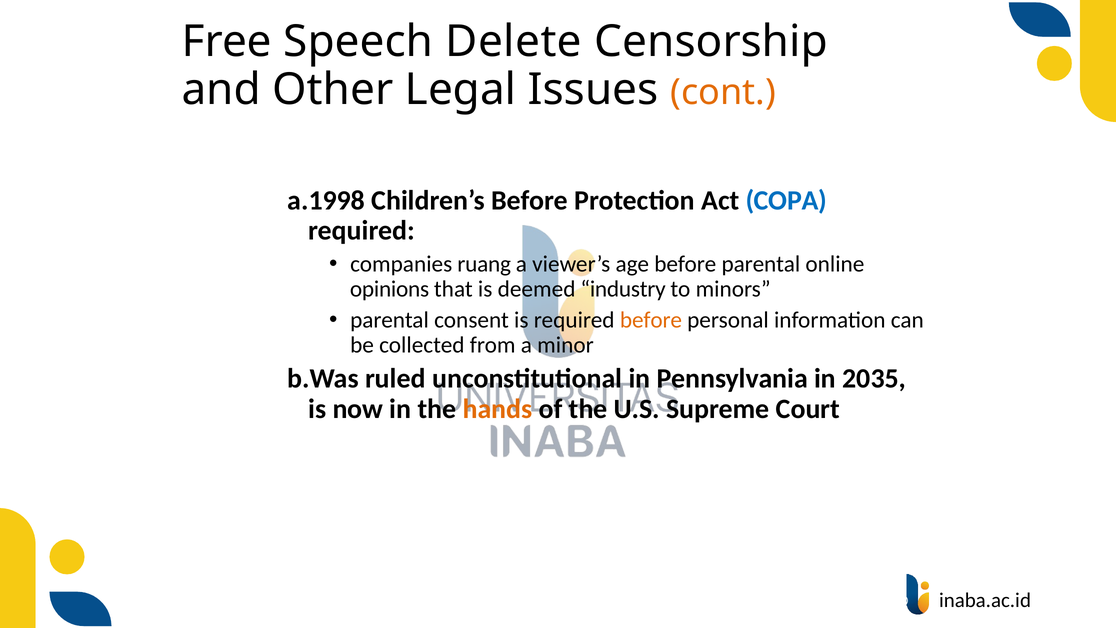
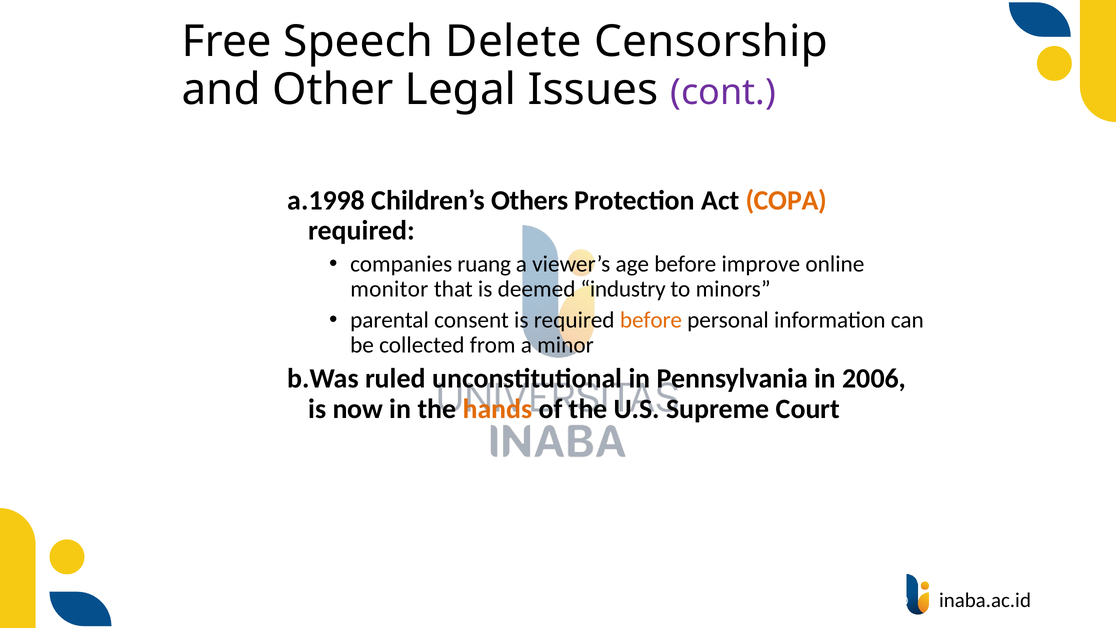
cont colour: orange -> purple (723, 92)
Children’s Before: Before -> Others (530, 200)
COPA colour: blue -> orange (786, 200)
before parental: parental -> improve (761, 264)
opinions: opinions -> monitor (389, 289)
2035: 2035 -> 2006 (874, 379)
